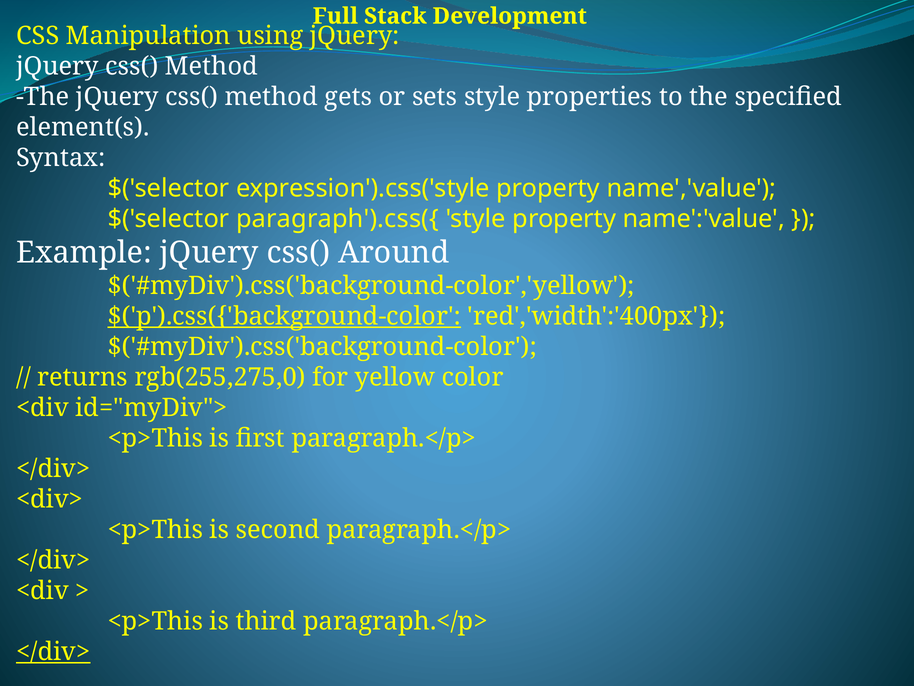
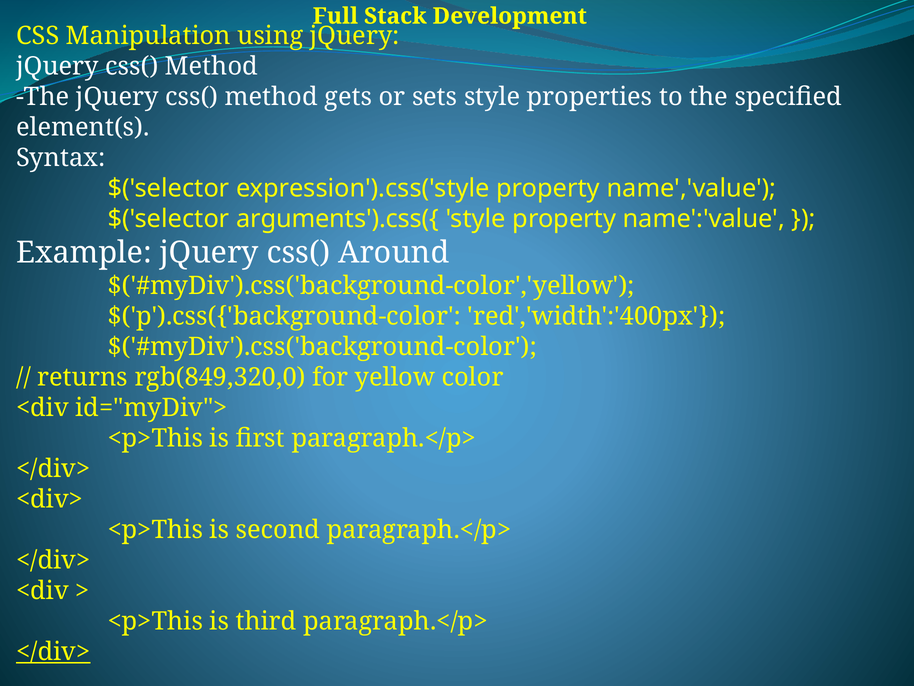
paragraph').css({: paragraph').css({ -> arguments').css({ (338, 218)
$('p').css({'background-color underline: present -> none (284, 316)
rgb(255,275,0: rgb(255,275,0 -> rgb(849,320,0 (220, 377)
